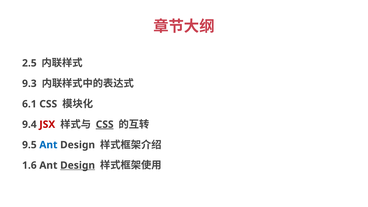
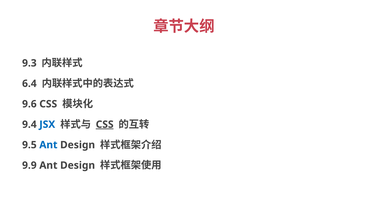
2.5: 2.5 -> 9.3 (29, 63)
9.3: 9.3 -> 6.4 (29, 84)
6.1: 6.1 -> 9.6 (29, 104)
JSX colour: red -> blue (47, 124)
1.6: 1.6 -> 9.9 (29, 165)
Design underline: present -> none (78, 165)
